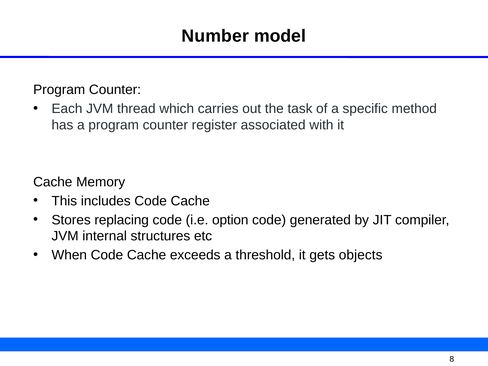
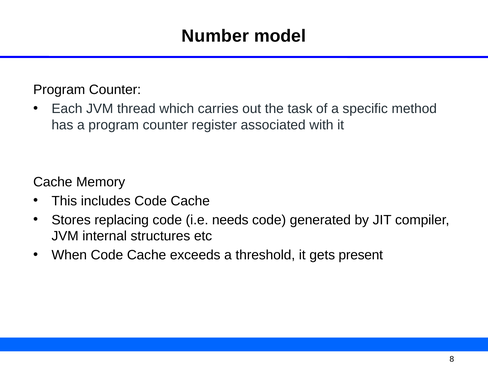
option: option -> needs (230, 220)
objects: objects -> present (361, 255)
